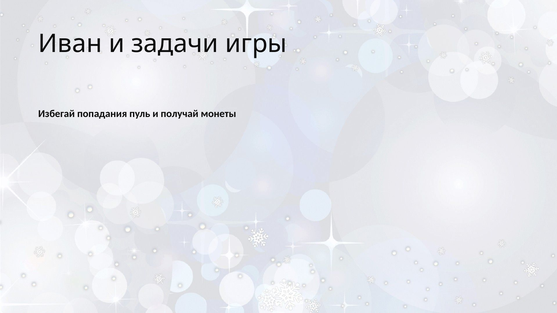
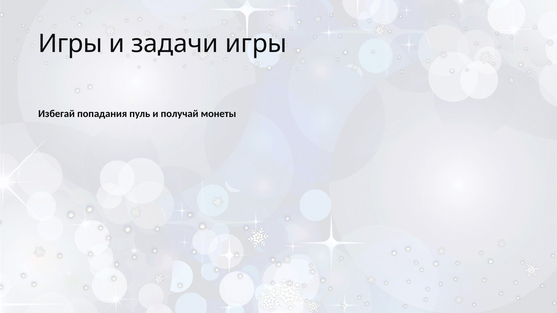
Иван: Иван -> Игры (70, 44)
